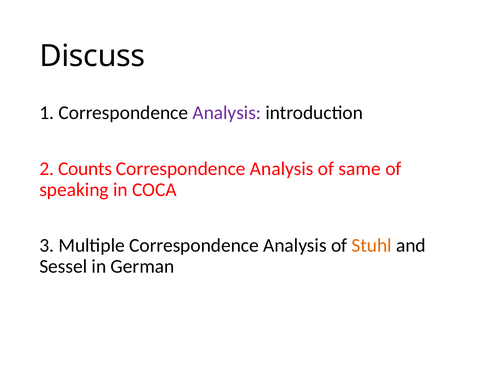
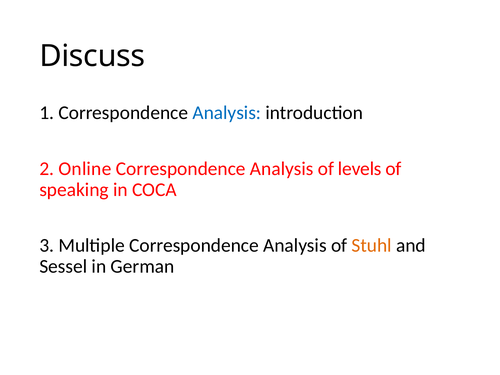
Analysis colour: purple -> blue (227, 113)
Counts: Counts -> Online (85, 169)
same: same -> levels (360, 169)
